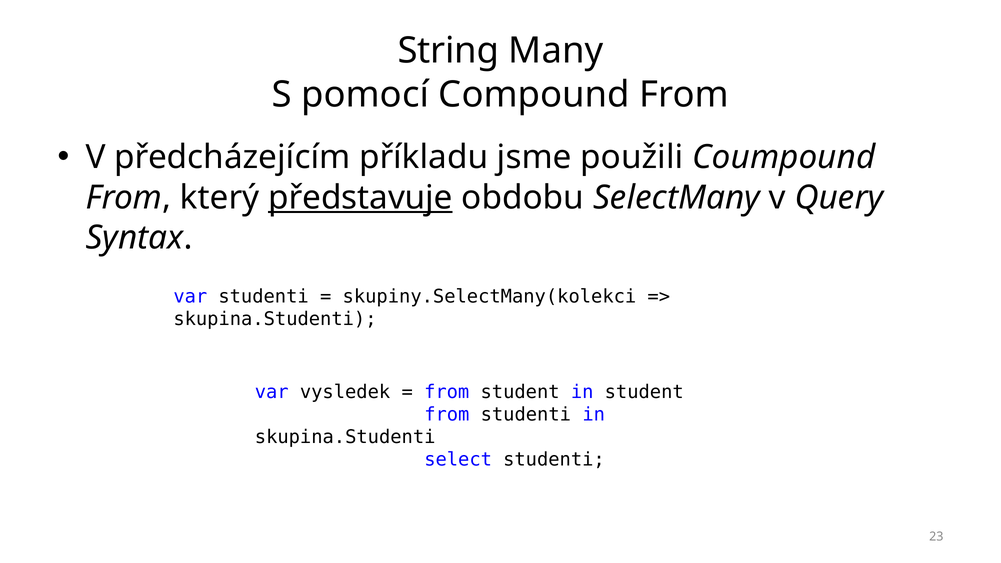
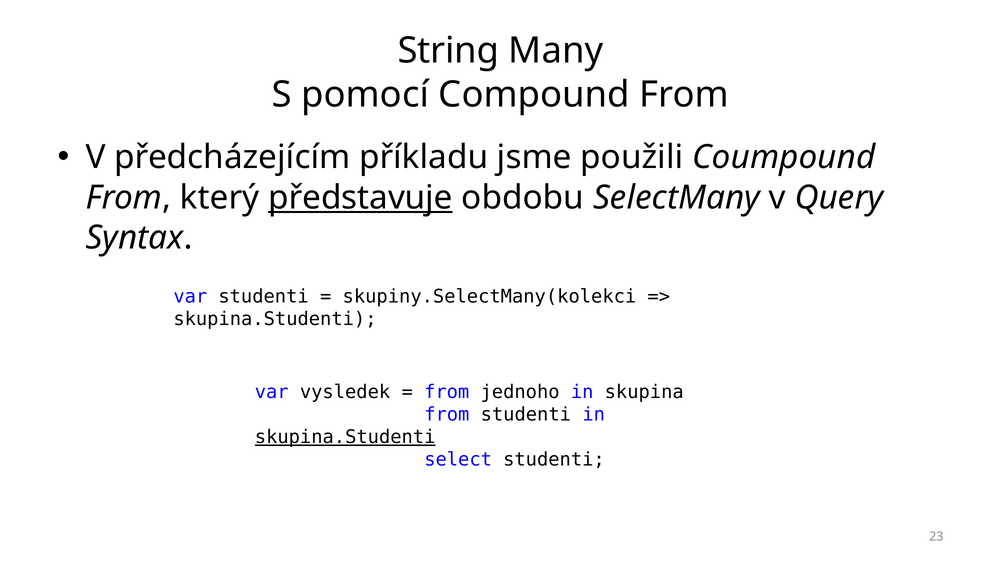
from student: student -> jednoho (520, 392)
in student: student -> skupina (644, 392)
skupina.Studenti underline: none -> present (345, 437)
